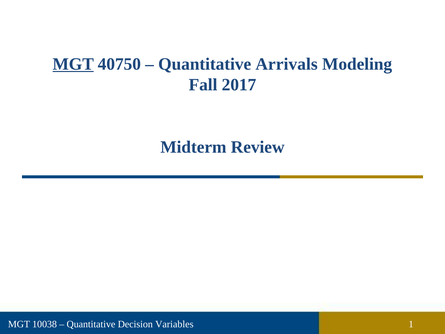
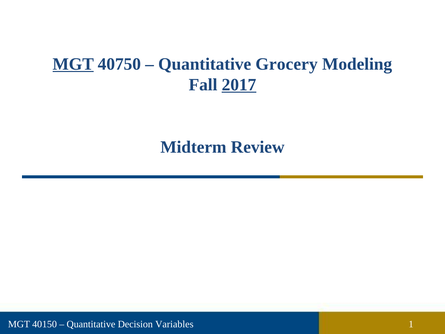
Arrivals: Arrivals -> Grocery (287, 64)
2017 underline: none -> present (239, 85)
10038: 10038 -> 40150 (45, 324)
